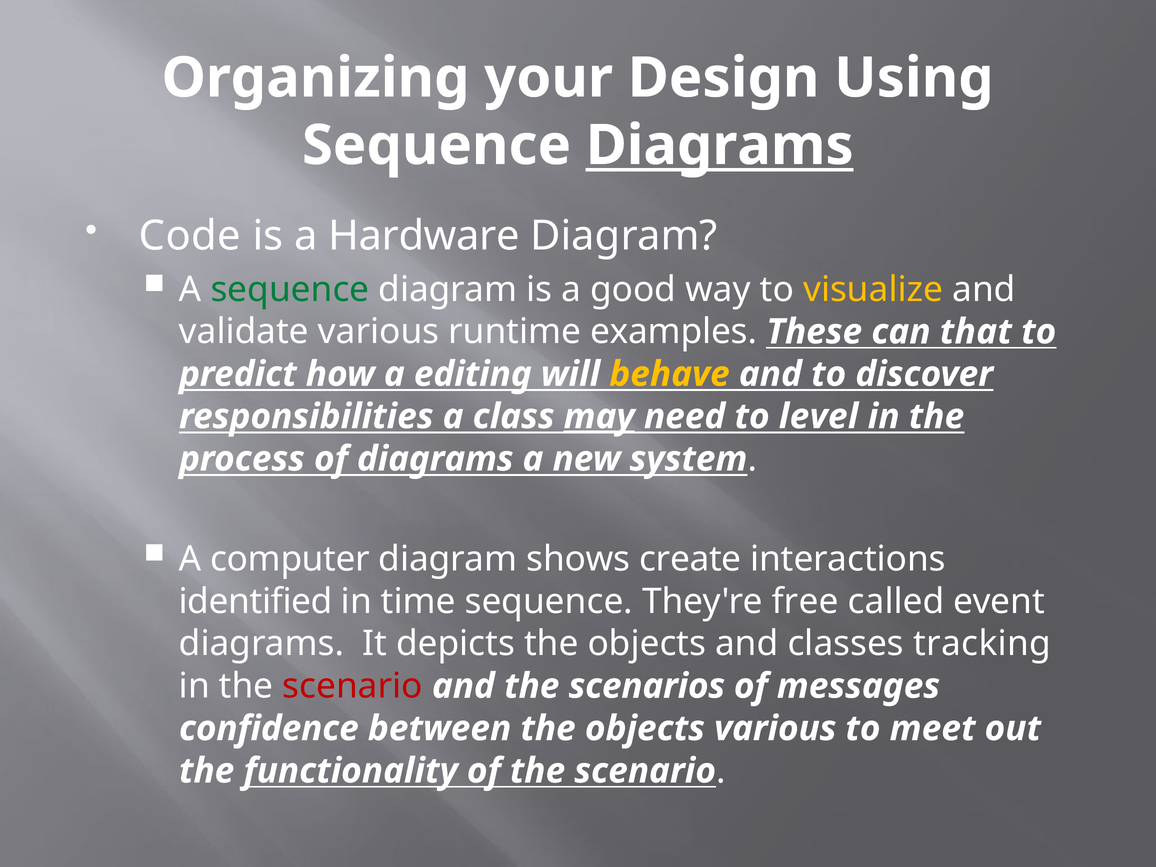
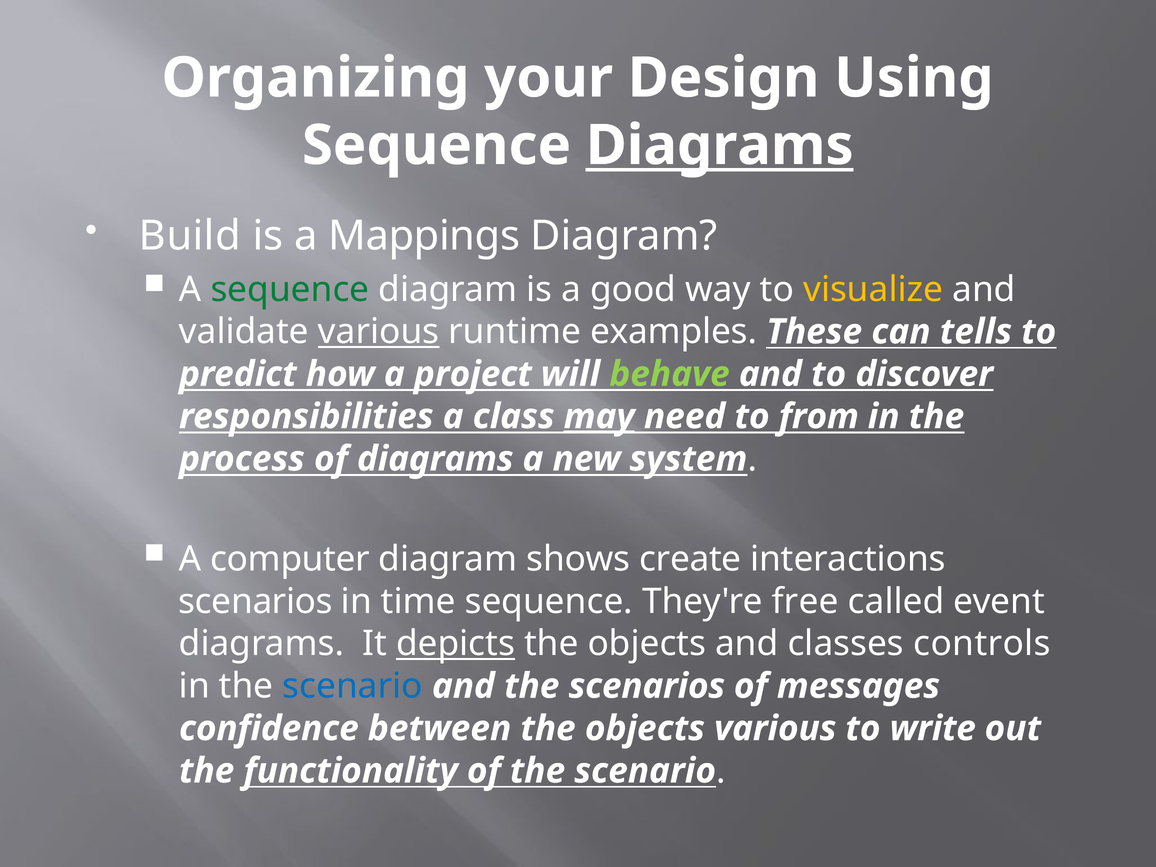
Code: Code -> Build (190, 236)
Hardware: Hardware -> Mappings (424, 236)
various underline: none -> present (379, 332)
that: that -> tells (976, 332)
editing: editing -> project (473, 374)
behave colour: yellow -> light green (670, 374)
level: level -> from (819, 417)
identified: identified -> scenarios (256, 601)
depicts underline: none -> present (456, 644)
tracking: tracking -> controls (982, 644)
scenario colour: red -> blue (353, 686)
meet: meet -> write (933, 729)
